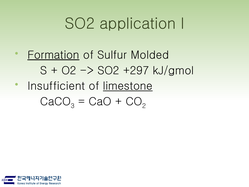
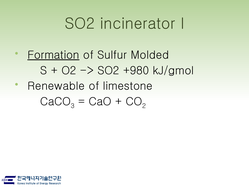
application: application -> incinerator (138, 24)
+297: +297 -> +980 (136, 70)
Insufficient: Insufficient -> Renewable (56, 86)
limestone underline: present -> none (128, 86)
